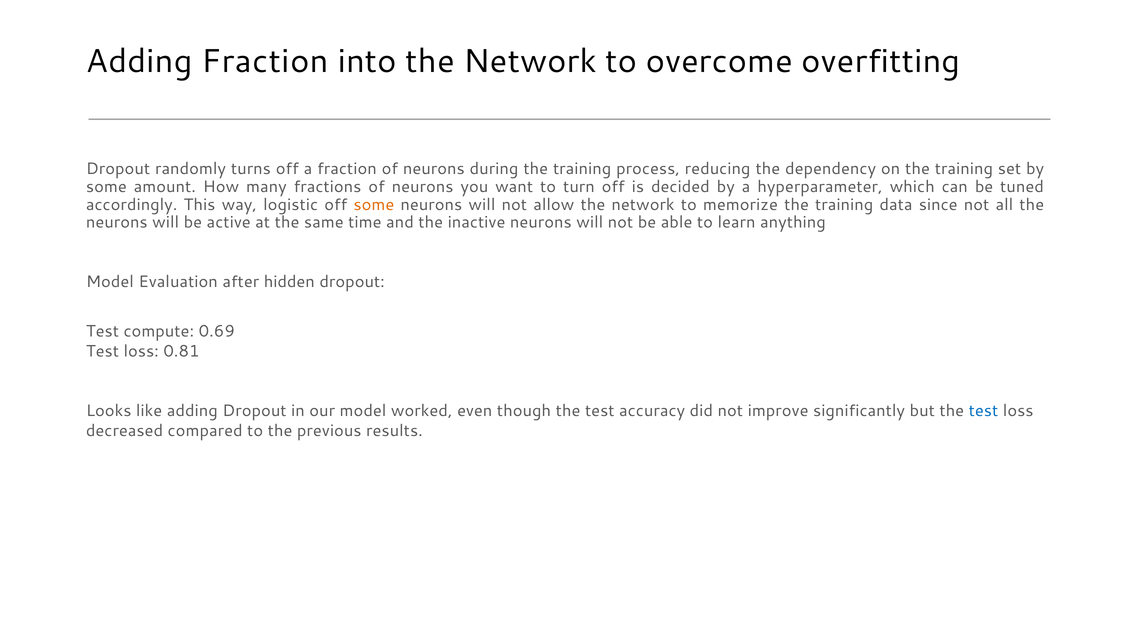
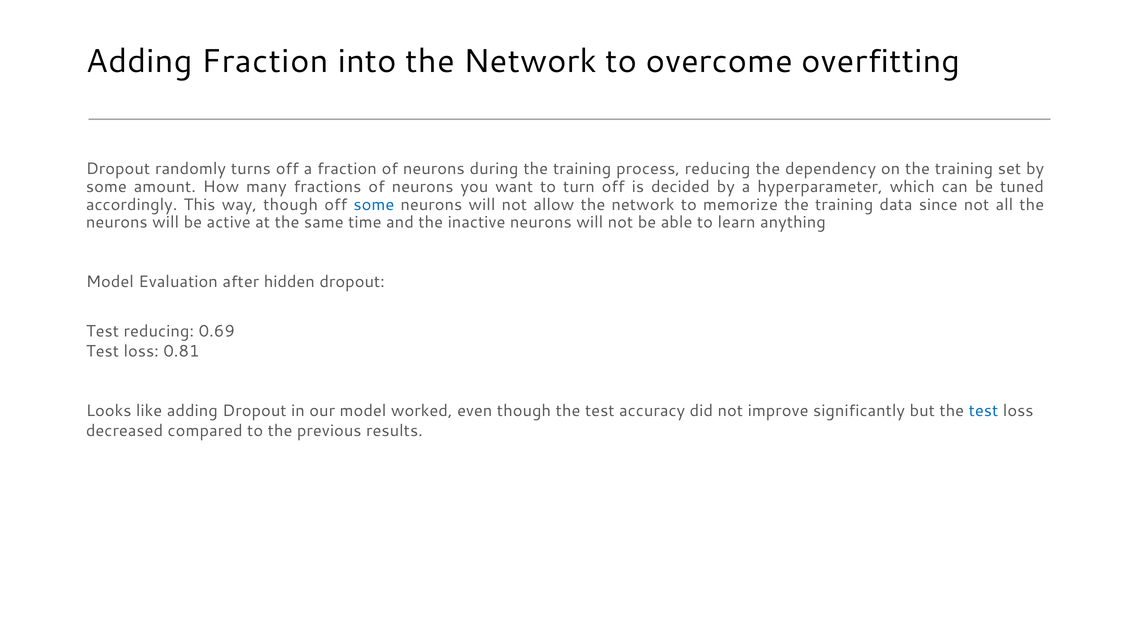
way logistic: logistic -> though (291, 205)
some colour: orange -> blue (374, 205)
Test compute: compute -> reducing (159, 331)
